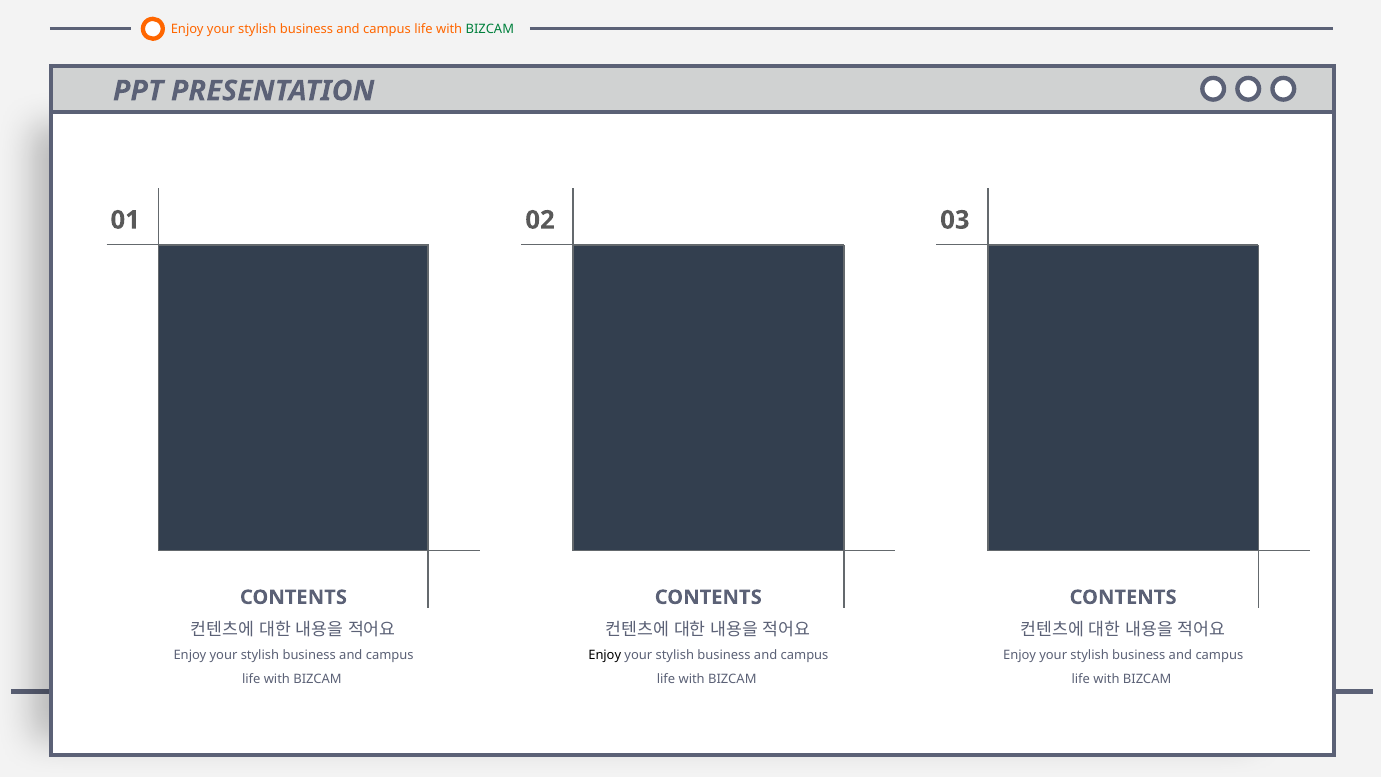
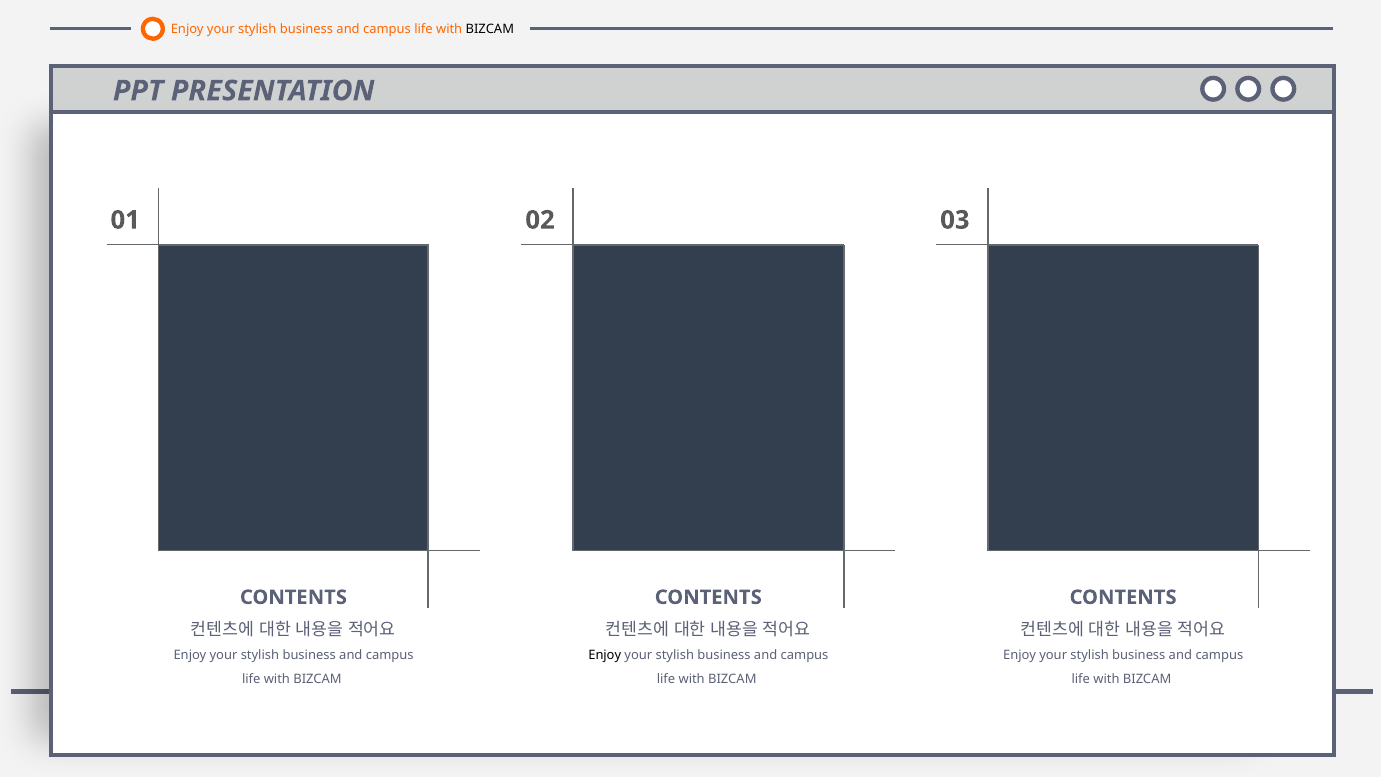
BIZCAM colour: green -> black (490, 29)
